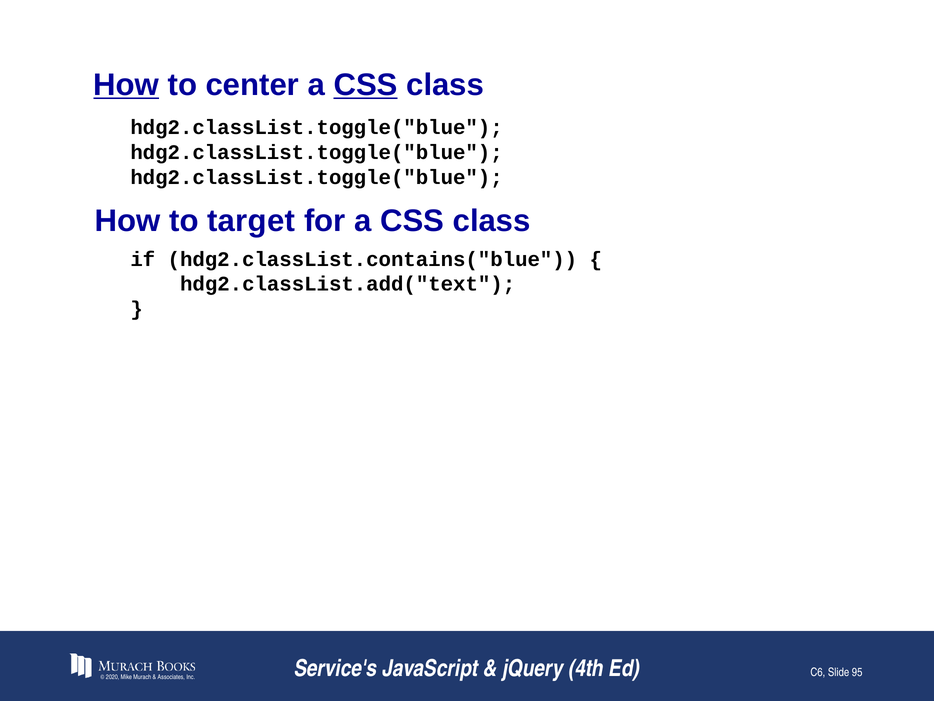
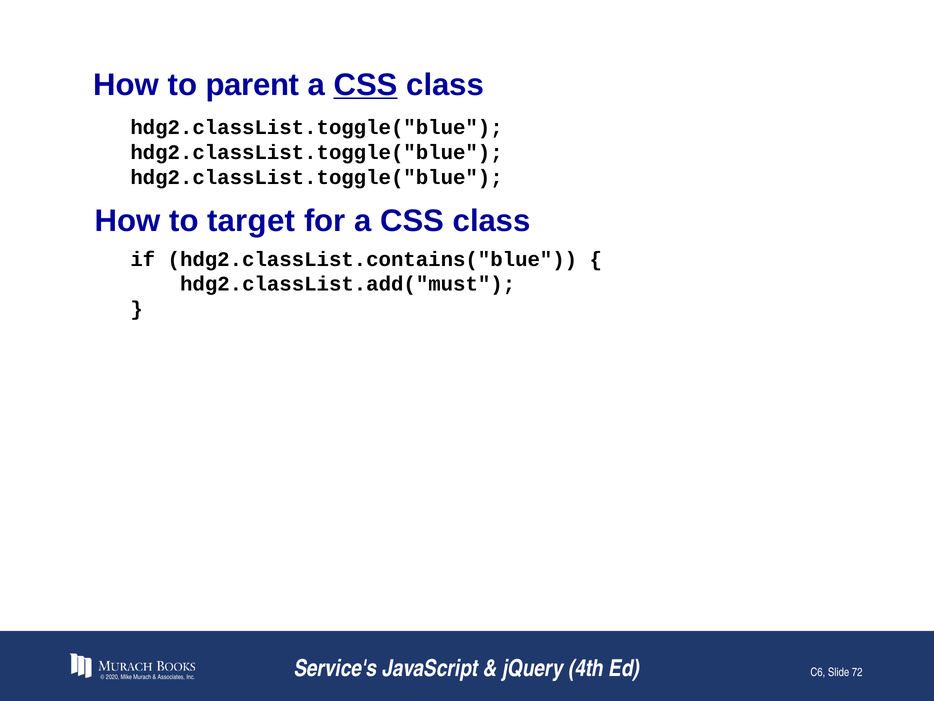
How underline: present -> none (126, 85)
center: center -> parent (252, 85)
hdg2.classList.add("text: hdg2.classList.add("text -> hdg2.classList.add("must (348, 284)
95: 95 -> 72 (857, 672)
